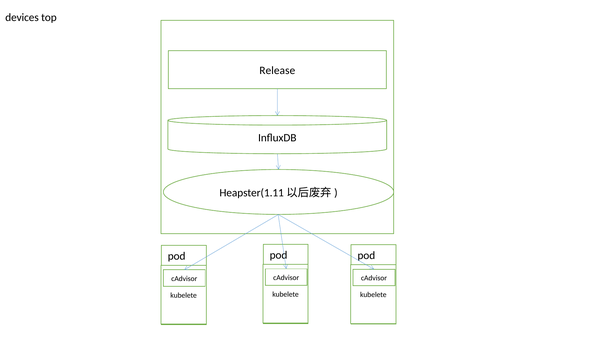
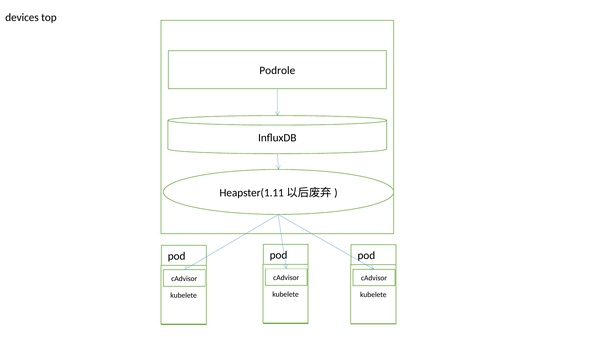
Release: Release -> Podrole (277, 70)
